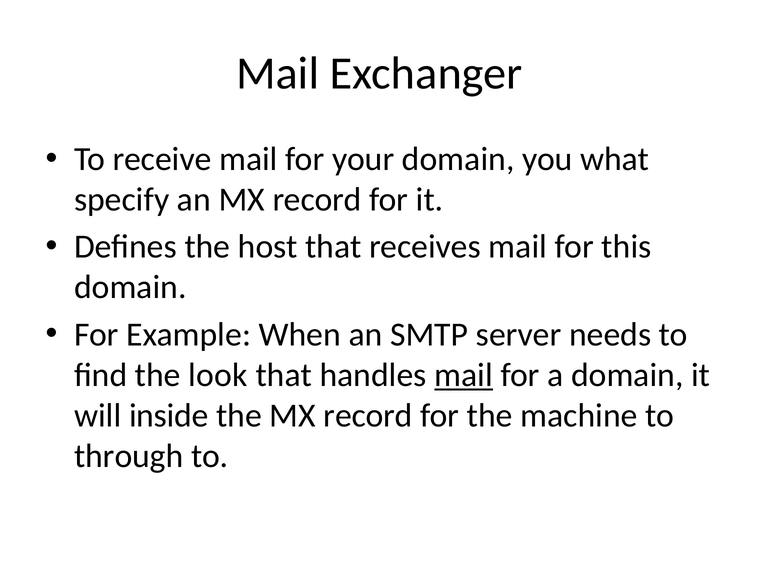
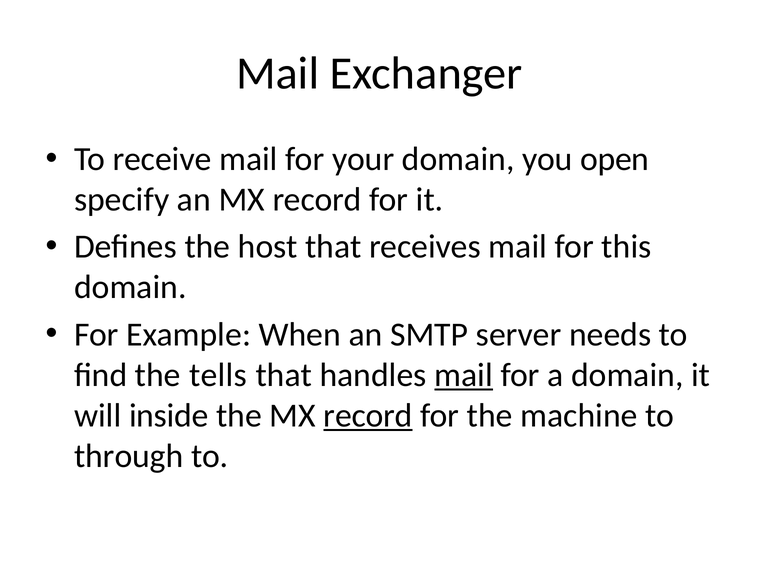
what: what -> open (615, 159)
look: look -> tells (218, 375)
record underline: none -> present (368, 416)
